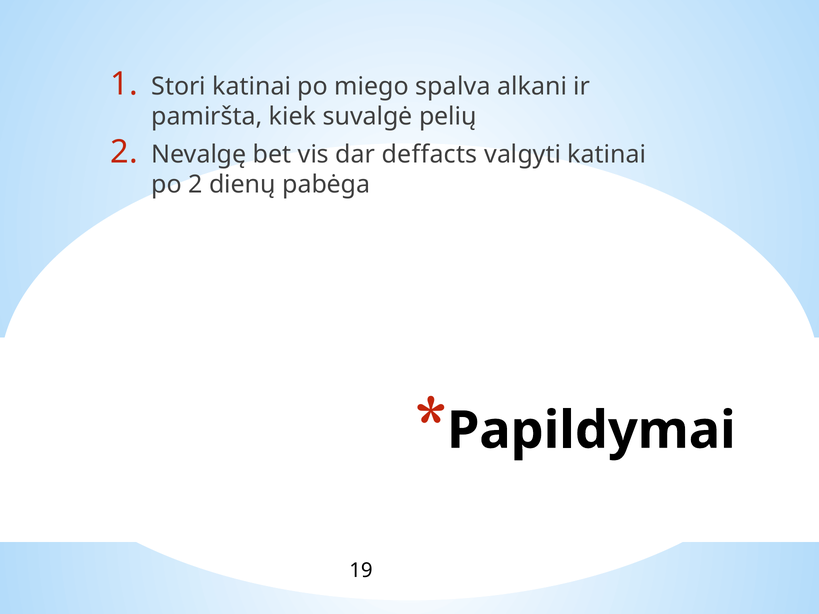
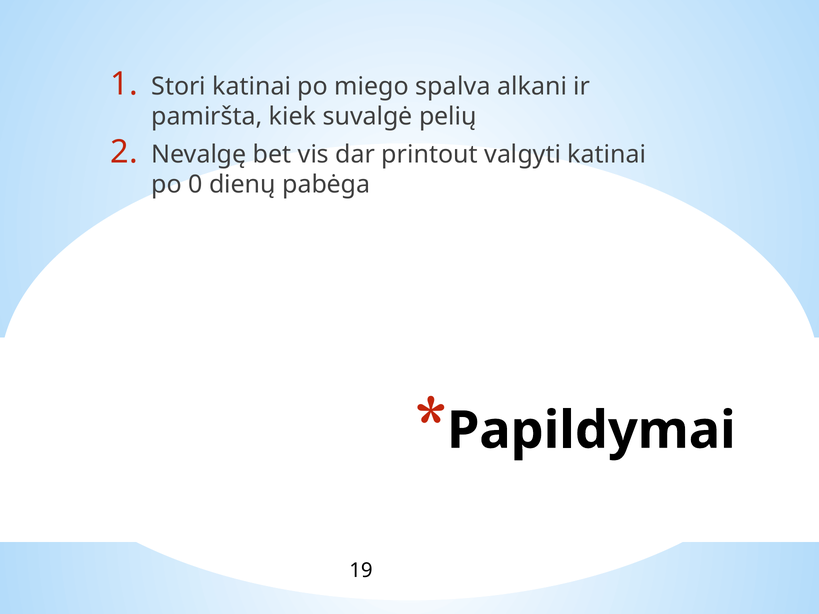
deffacts: deffacts -> printout (430, 155)
po 2: 2 -> 0 (195, 185)
